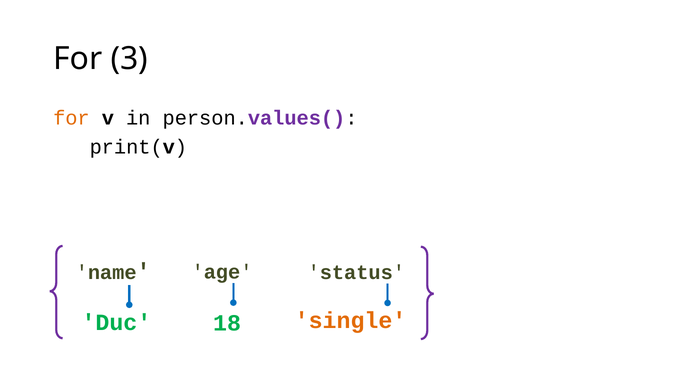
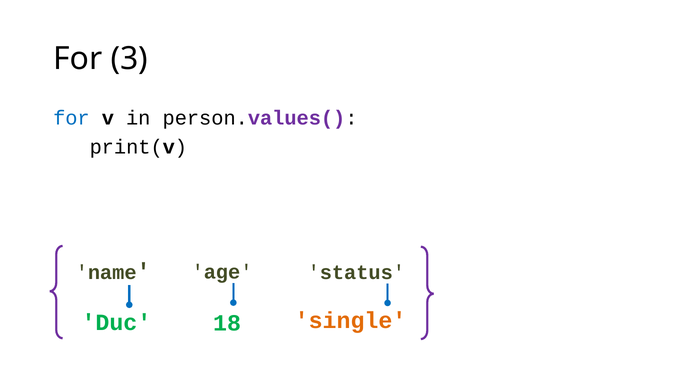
for colour: orange -> blue (71, 118)
